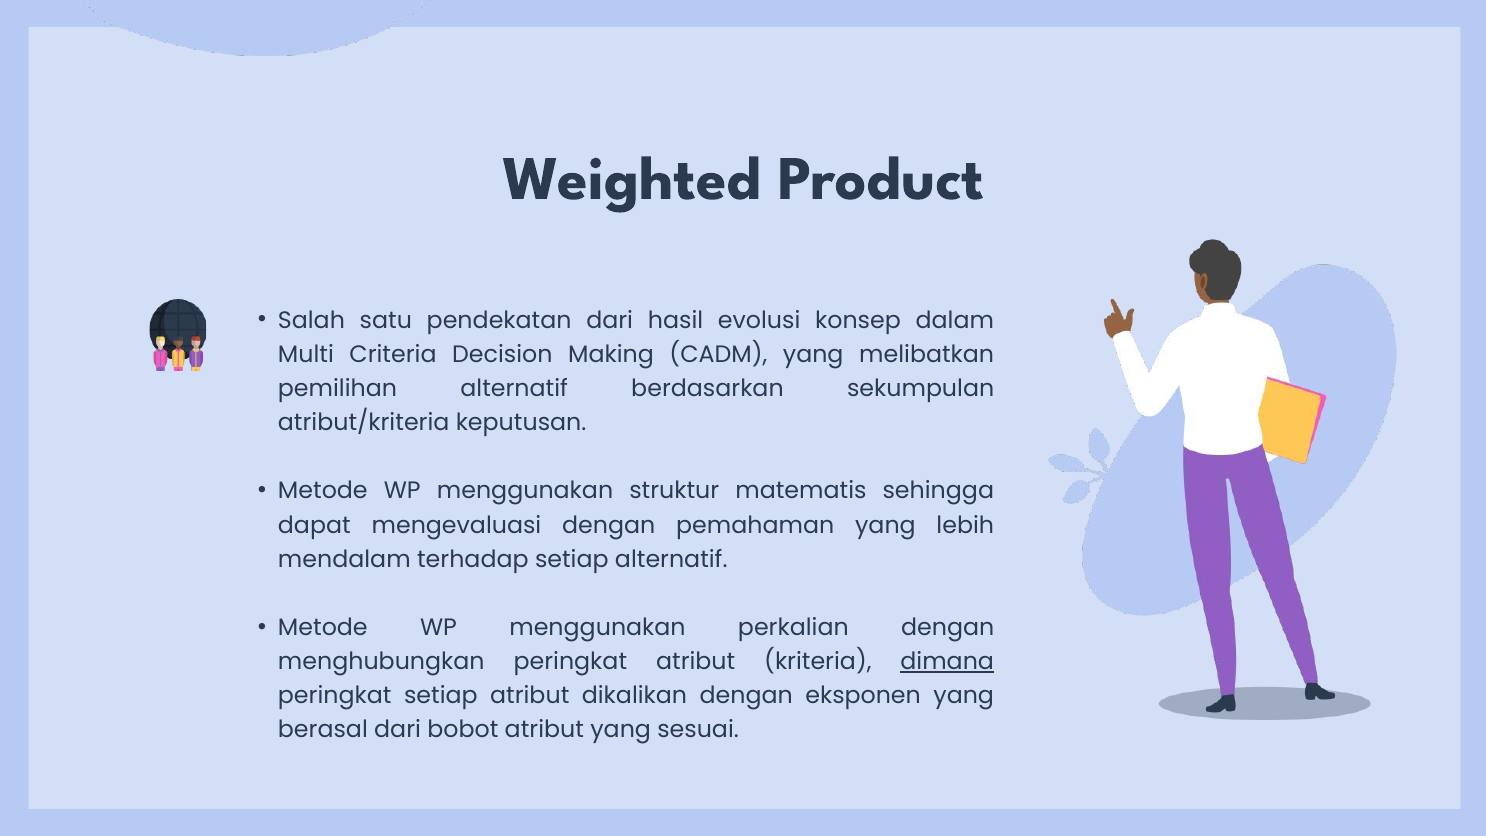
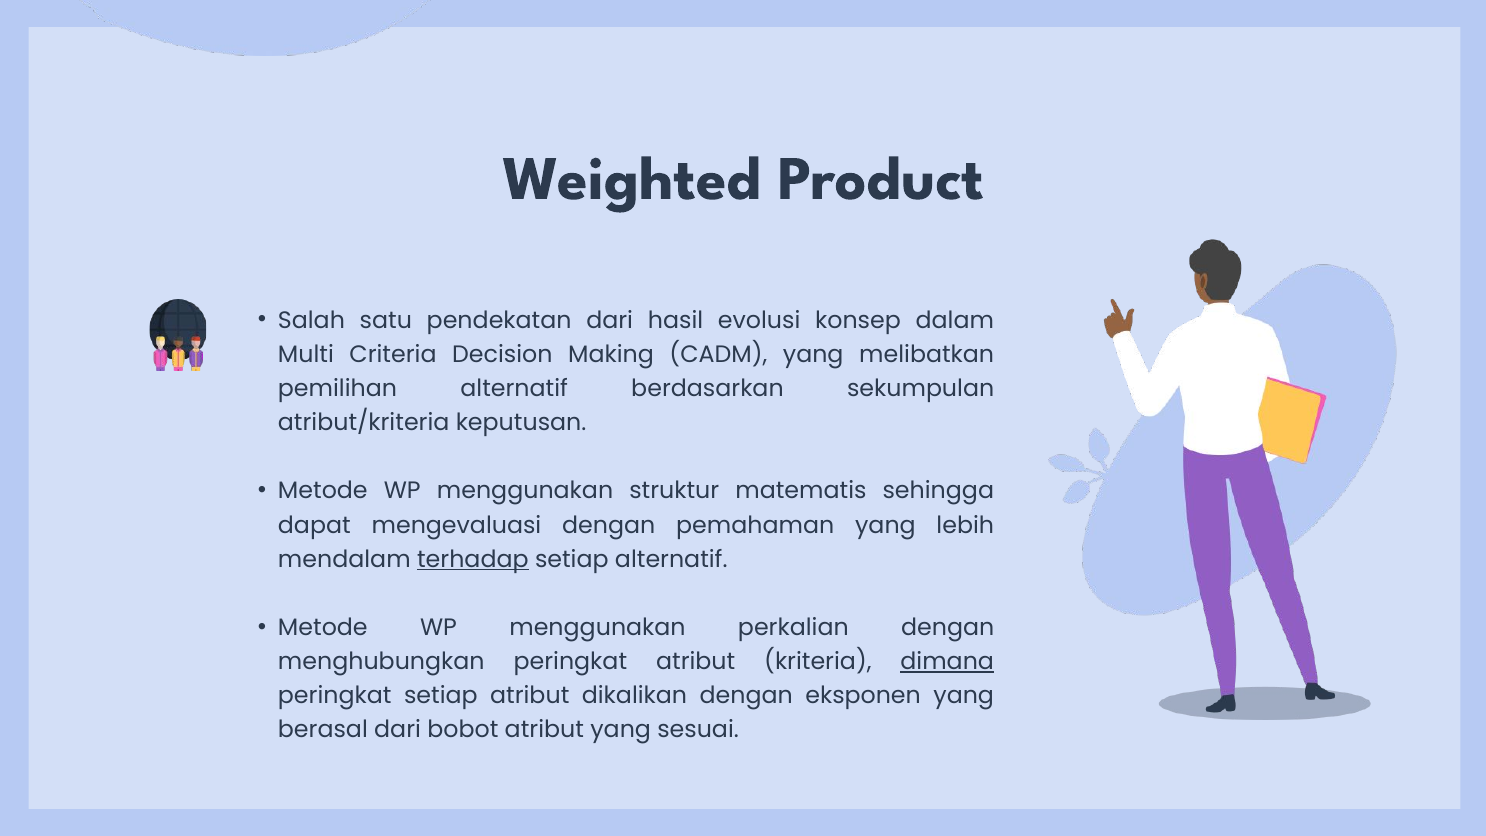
terhadap underline: none -> present (473, 559)
